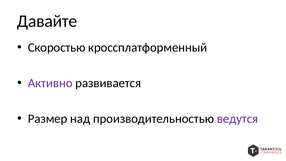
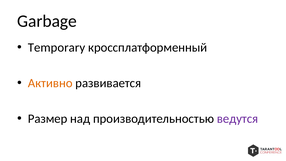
Давайте: Давайте -> Garbage (47, 21)
Скоростью: Скоростью -> Temporary (57, 47)
Активно colour: purple -> orange (50, 83)
